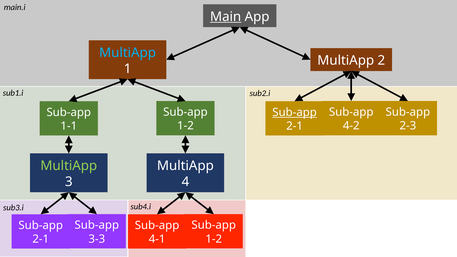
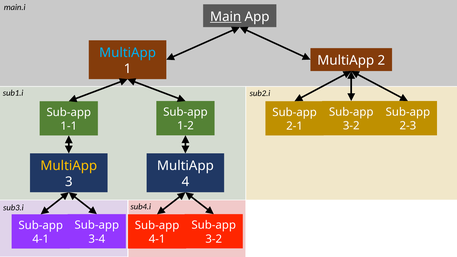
Sub-app underline: present -> none (295, 112)
4-2: 4-2 -> 3-2 (351, 126)
MultiApp colour: light green -> yellow (69, 166)
3-3: 3-3 -> 3-4 (97, 239)
1-2: 1-2 -> 3-2 (214, 239)
2-1: 2-1 -> 4-1 (41, 239)
